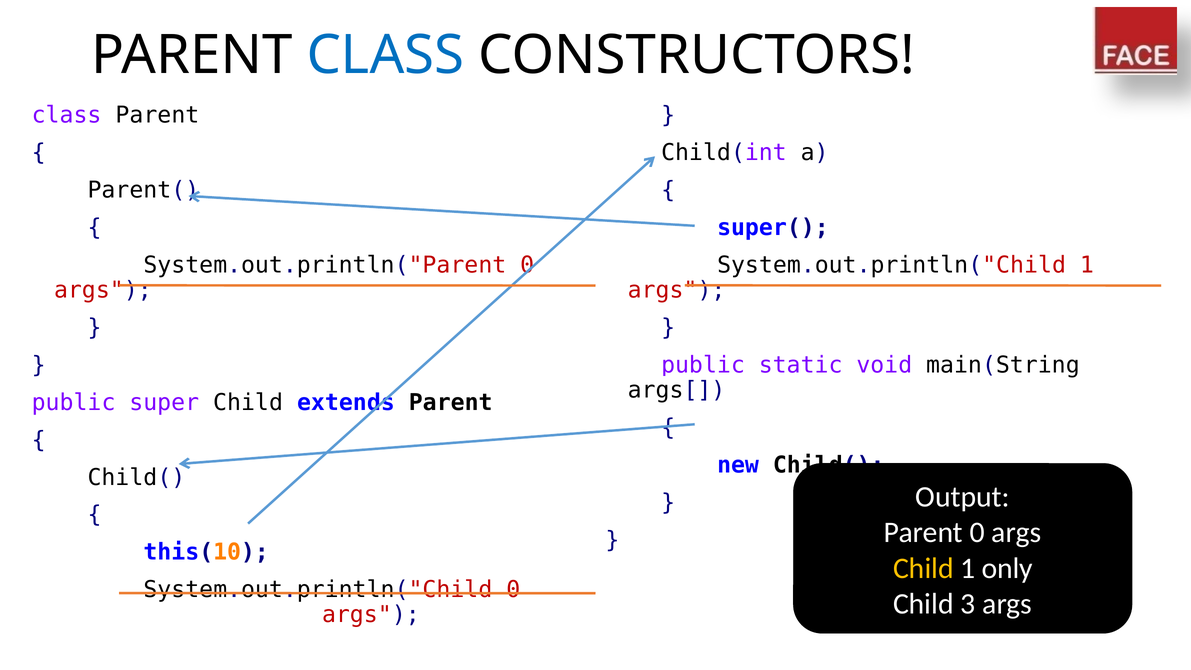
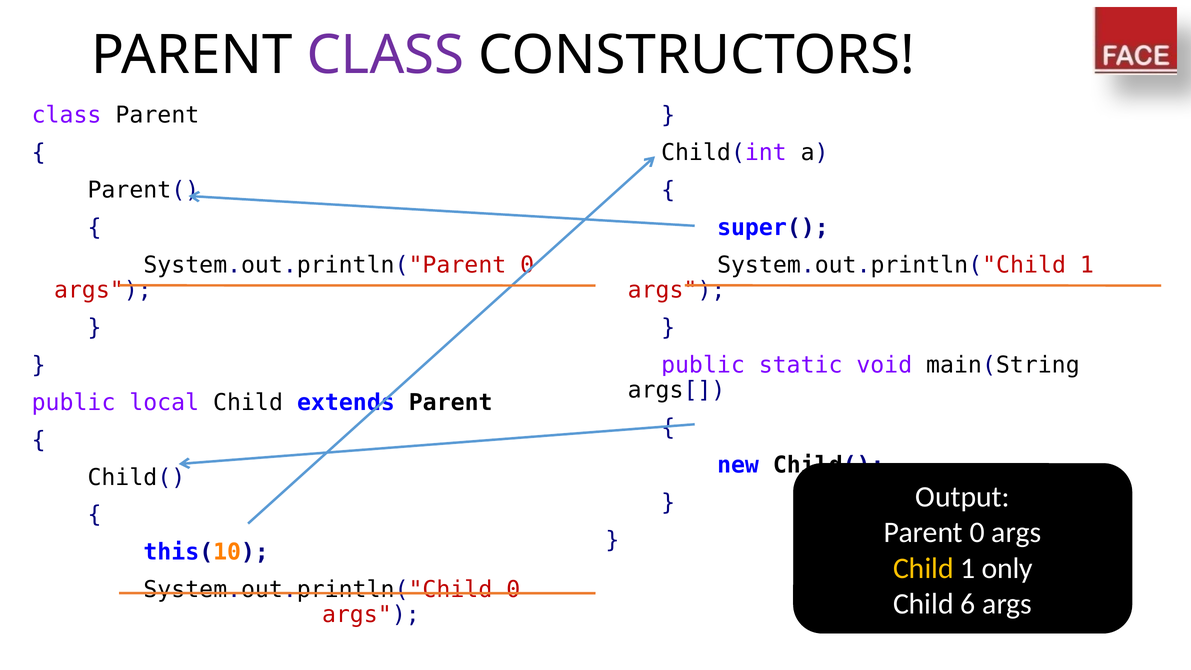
CLASS colour: blue -> purple (385, 55)
super: super -> local (164, 402)
3: 3 -> 6 (968, 604)
